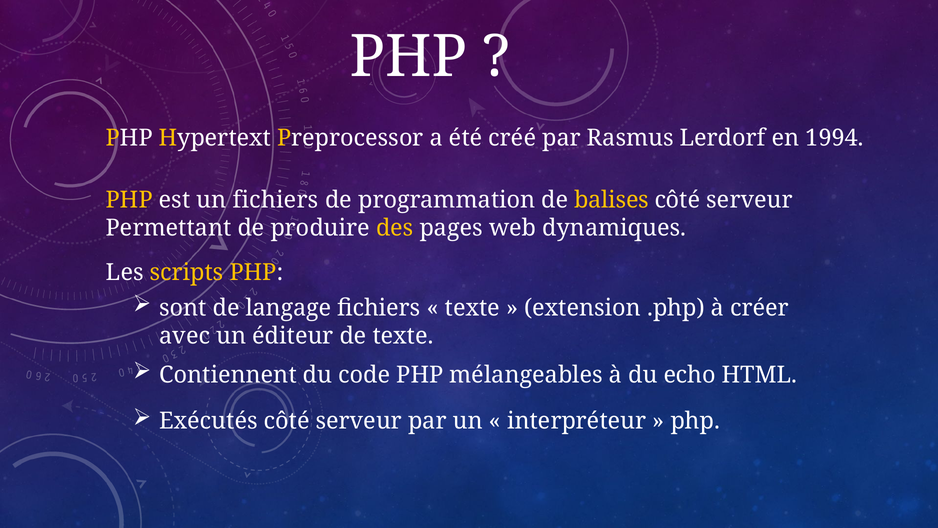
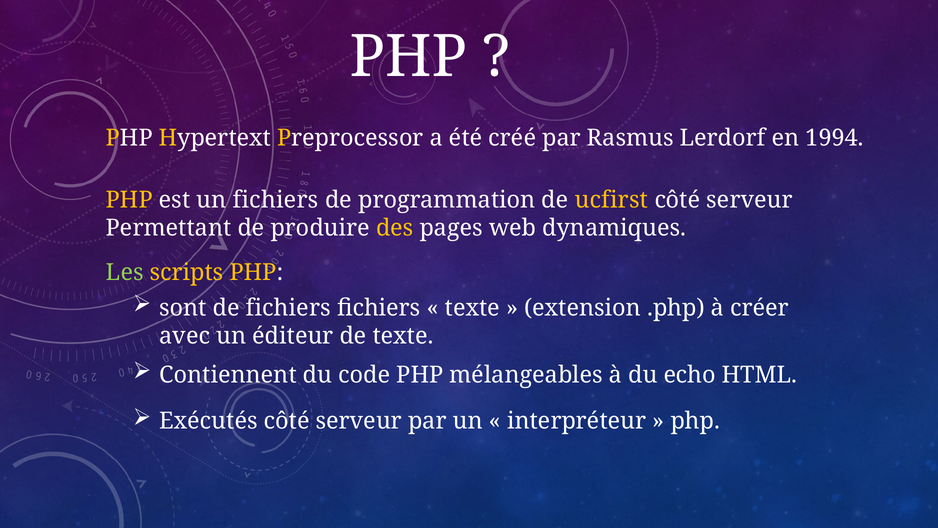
balises: balises -> ucfirst (611, 200)
Les colour: white -> light green (125, 272)
de langage: langage -> fichiers (288, 308)
